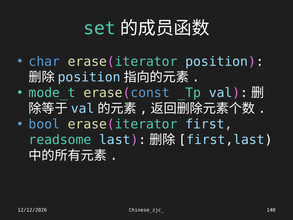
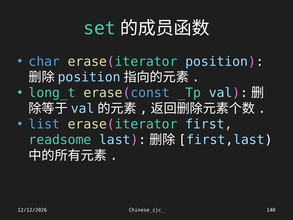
mode_t: mode_t -> long_t (52, 93)
bool: bool -> list (44, 124)
